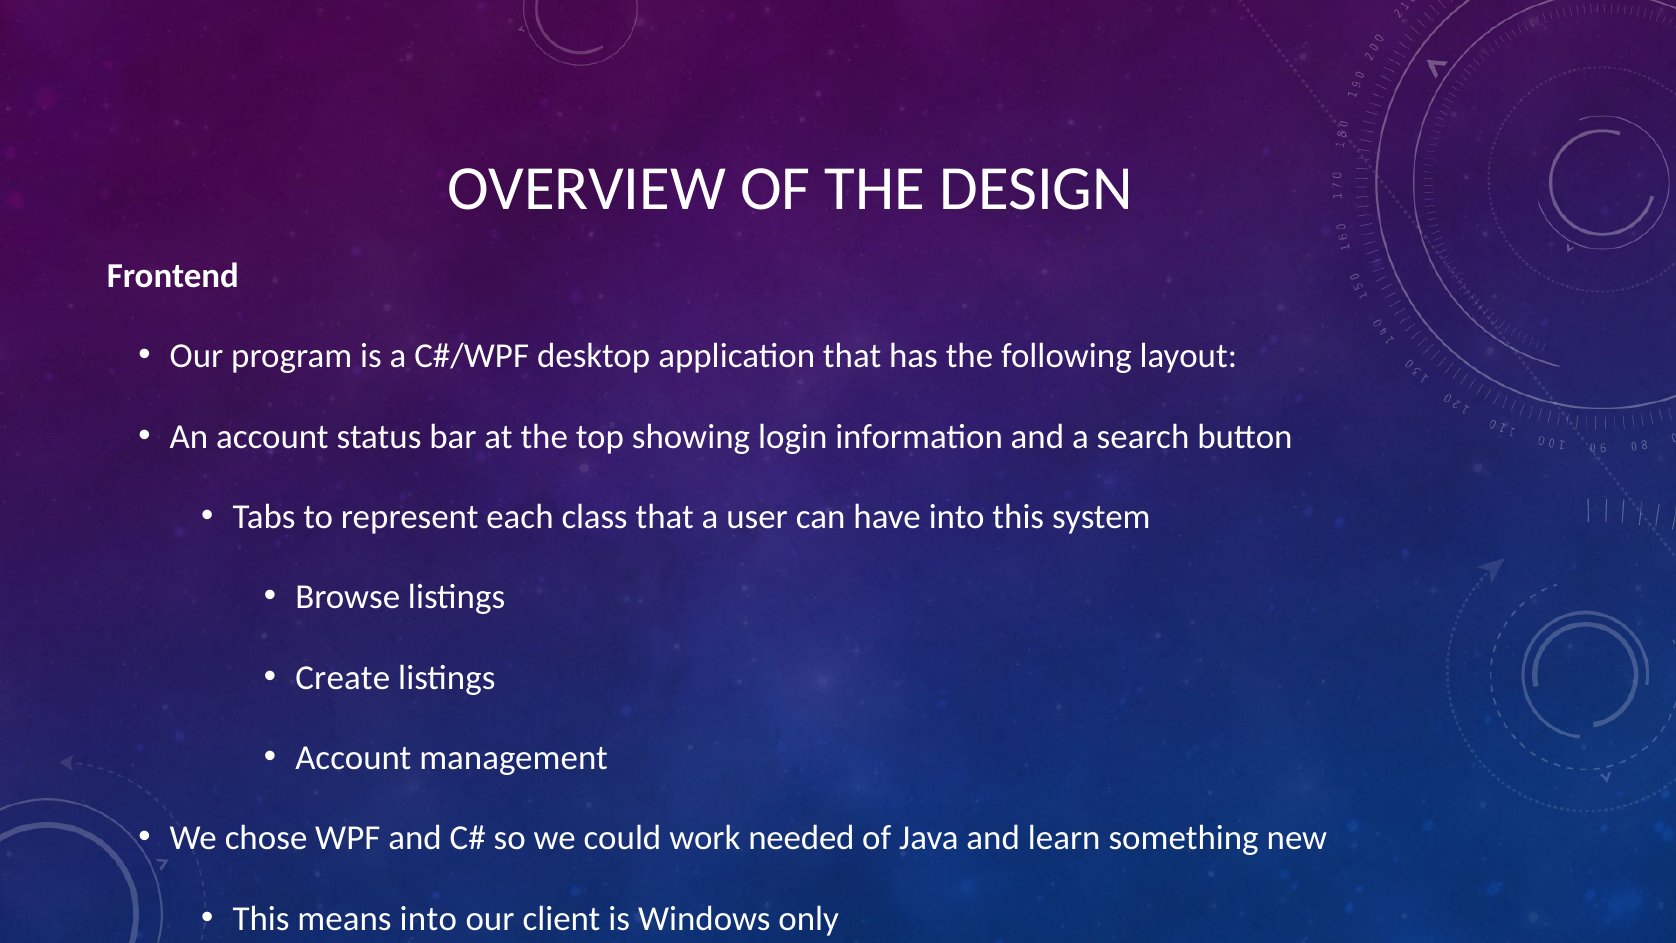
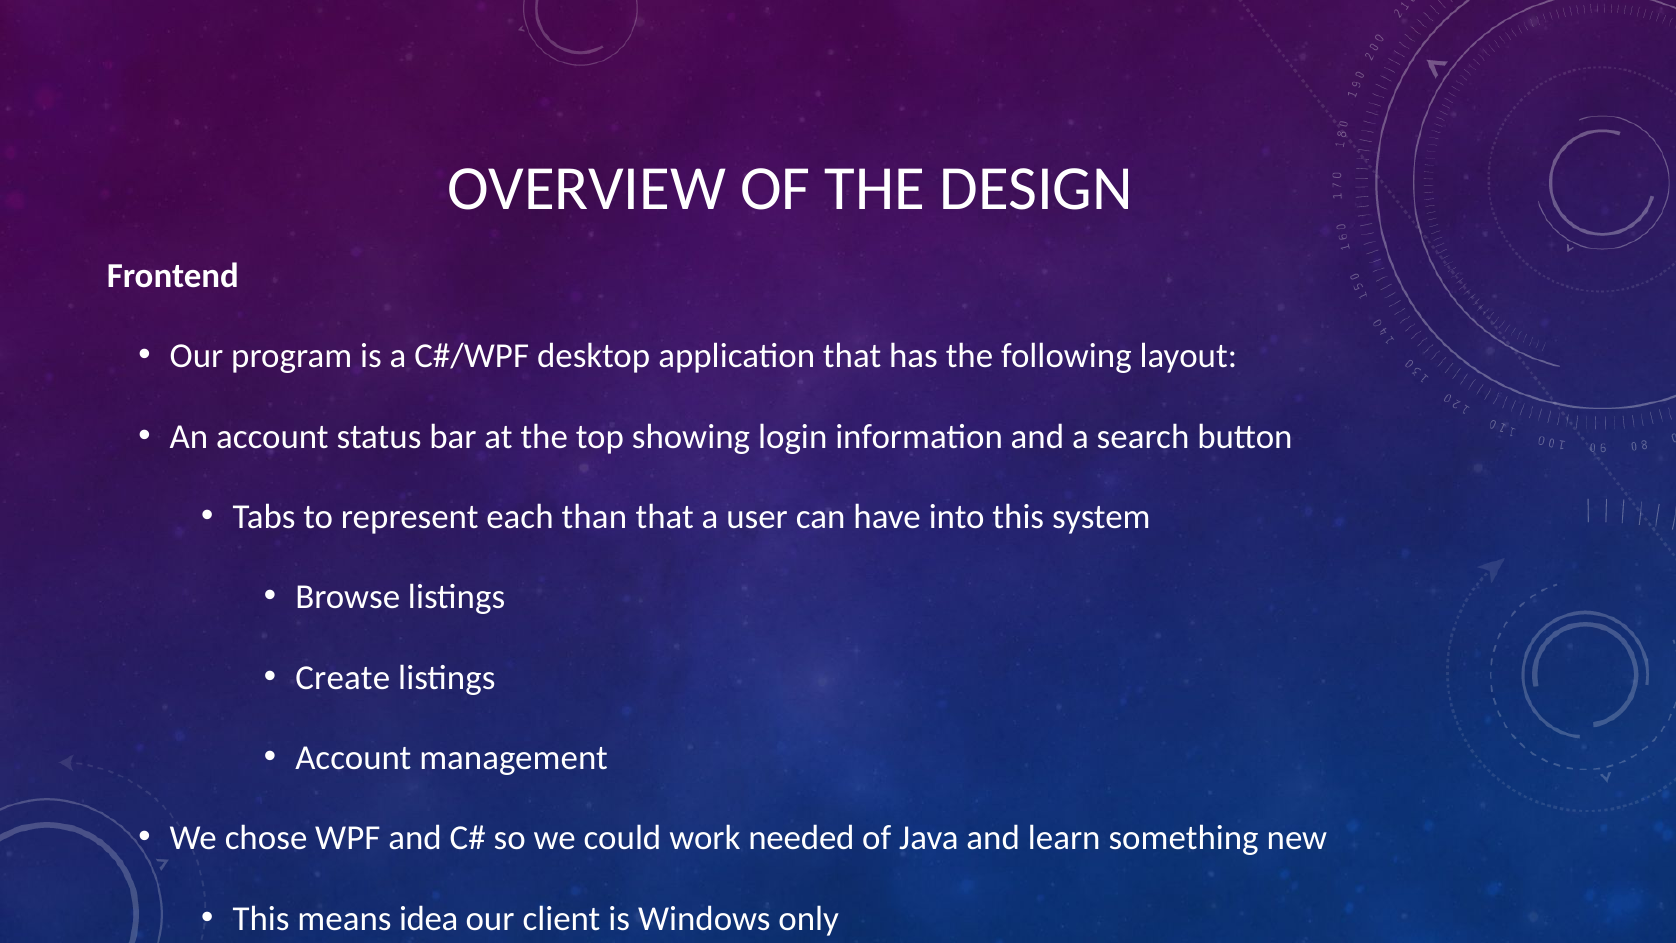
class: class -> than (594, 517)
means into: into -> idea (429, 918)
